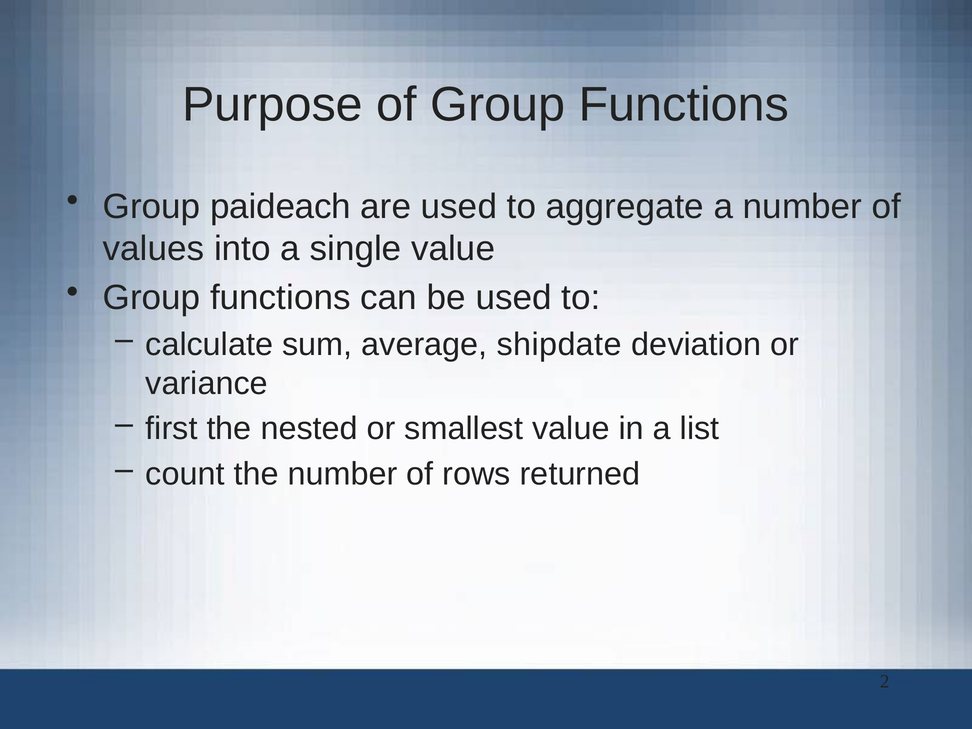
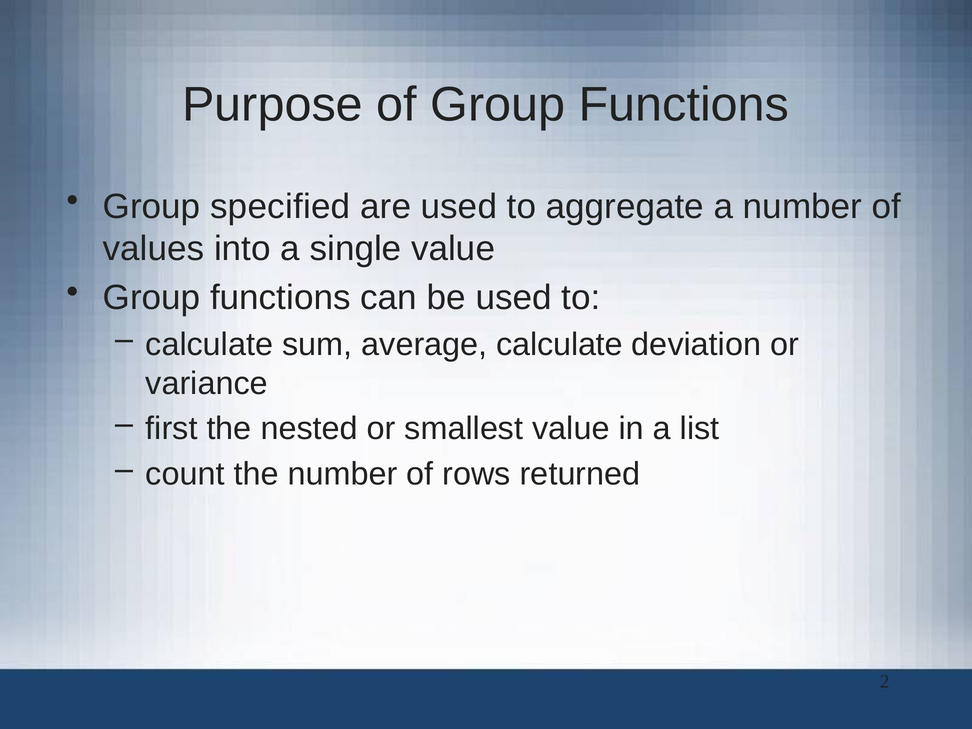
paideach: paideach -> specified (280, 207)
average shipdate: shipdate -> calculate (560, 345)
